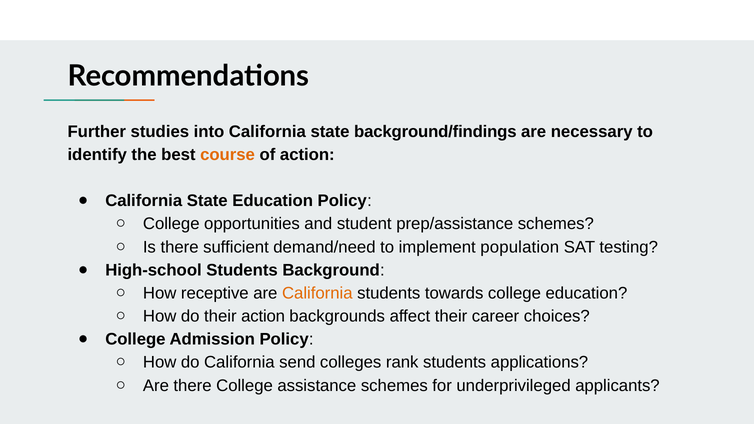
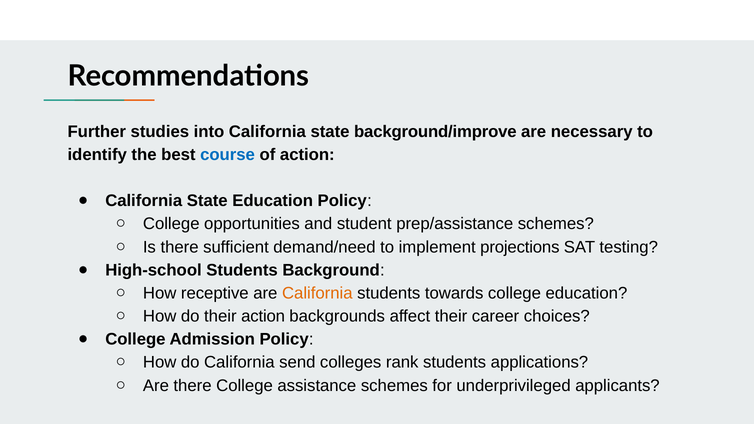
background/findings: background/findings -> background/improve (435, 132)
course colour: orange -> blue (228, 155)
population: population -> projections (520, 247)
